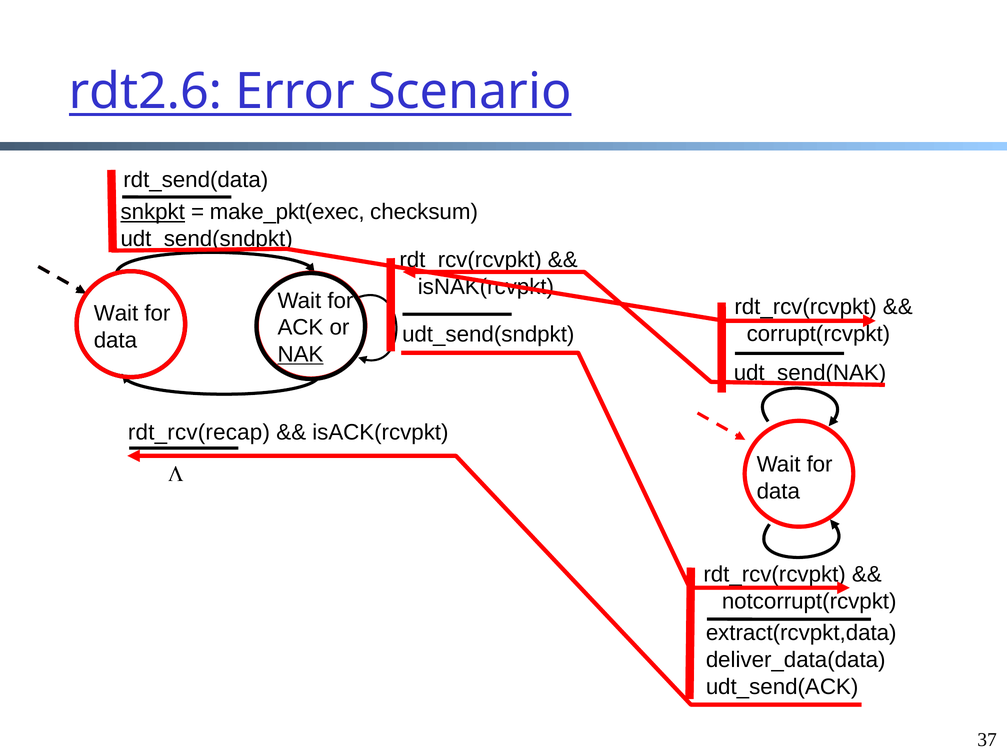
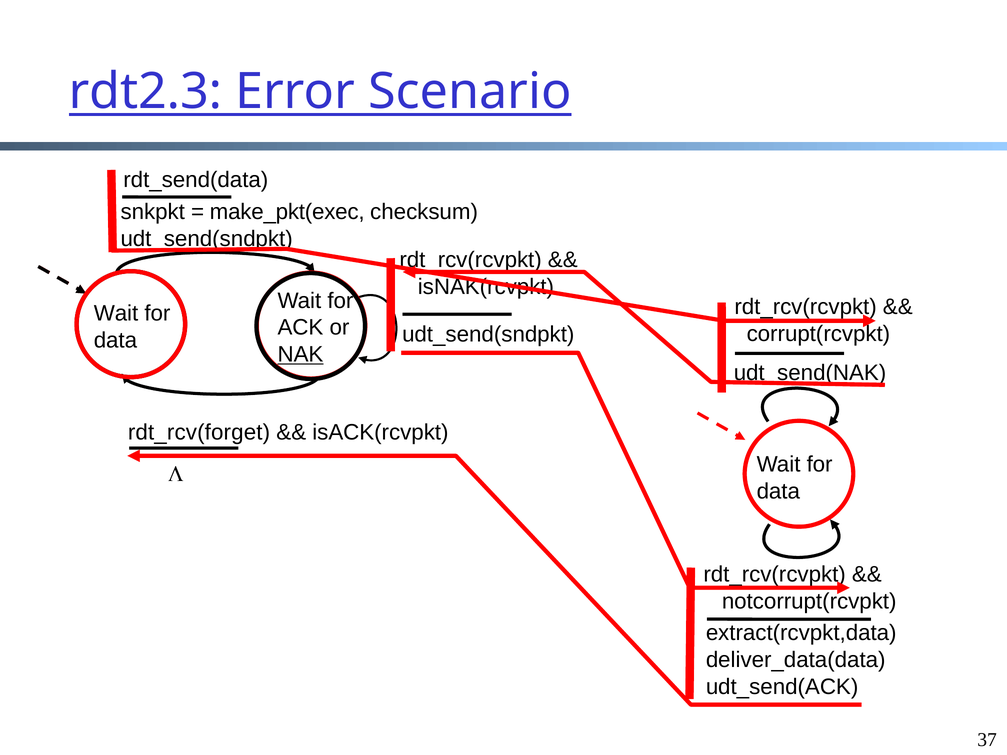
rdt2.6: rdt2.6 -> rdt2.3 (146, 92)
snkpkt underline: present -> none (153, 212)
rdt_rcv(recap: rdt_rcv(recap -> rdt_rcv(forget (199, 432)
